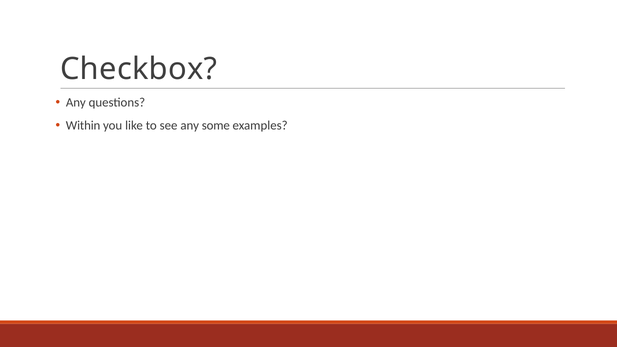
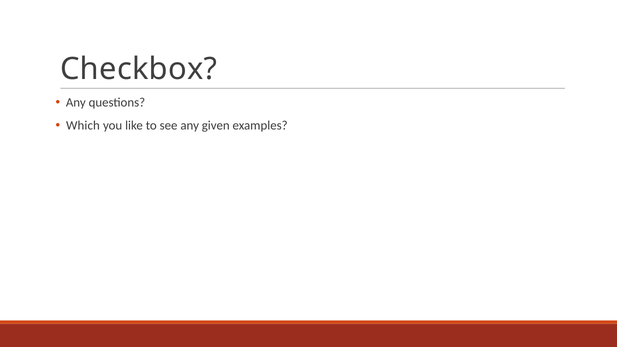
Within: Within -> Which (83, 125)
some: some -> given (216, 125)
